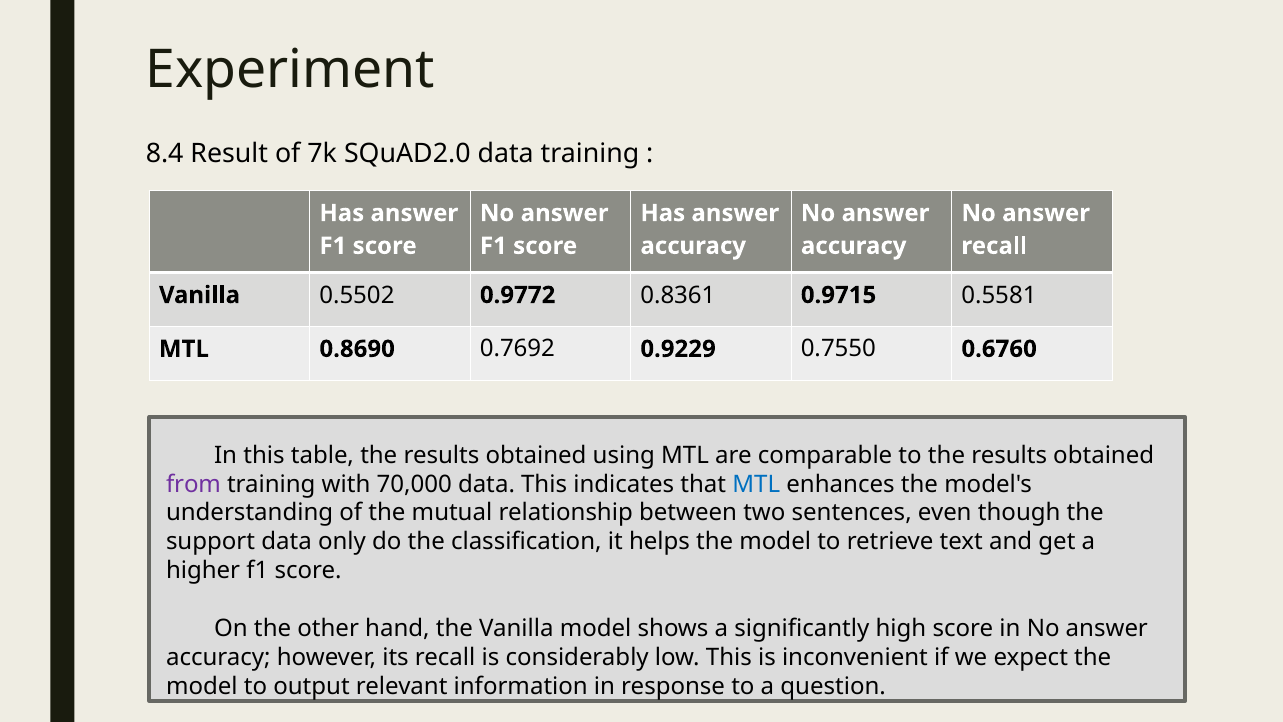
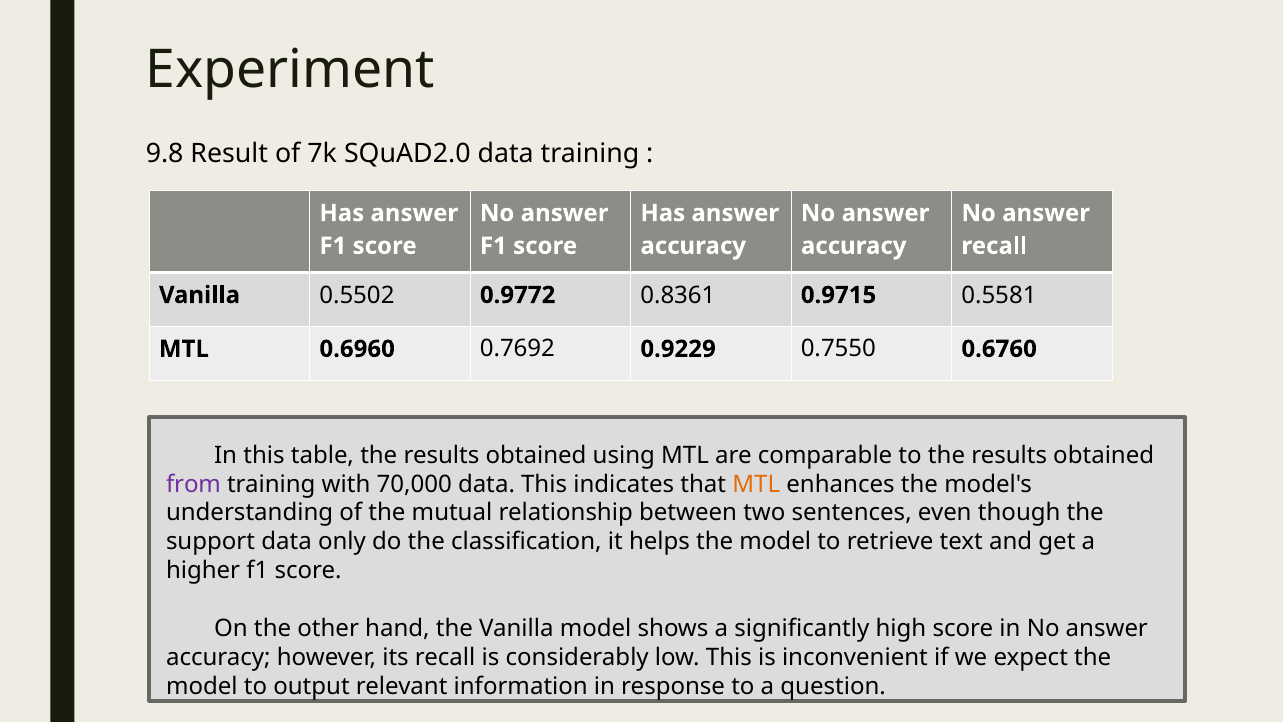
8.4: 8.4 -> 9.8 (165, 153)
0.8690: 0.8690 -> 0.6960 (357, 349)
MTL colour: blue -> orange (756, 484)
